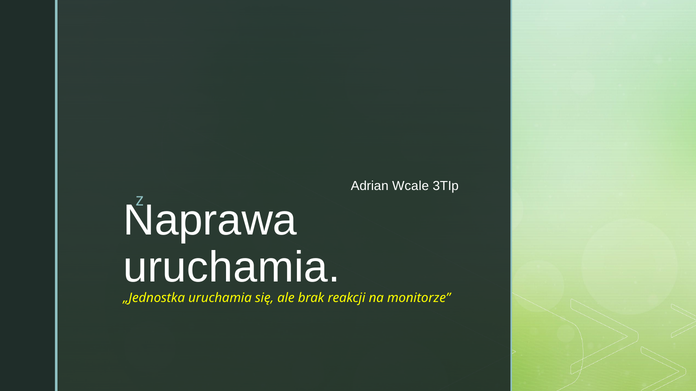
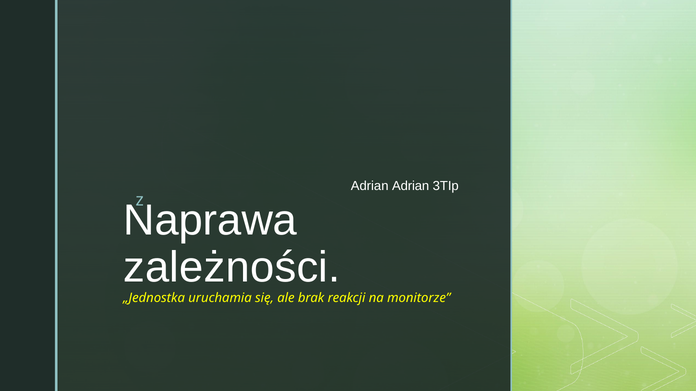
Adrian Wcale: Wcale -> Adrian (411, 186)
uruchamia: uruchamia -> zależności (232, 268)
